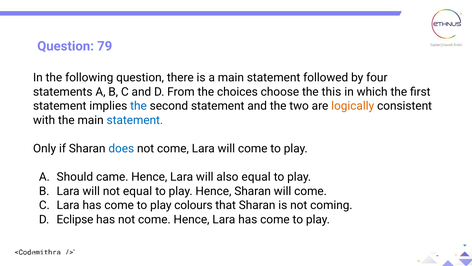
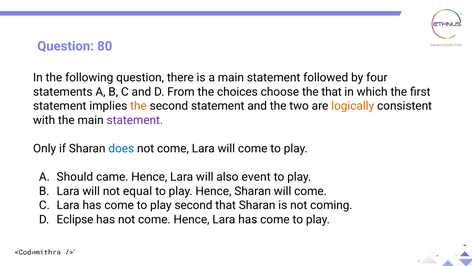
79: 79 -> 80 (105, 46)
the this: this -> that (332, 92)
the colour: blue -> orange (138, 106)
statement colour: blue -> purple (135, 120)
also equal: equal -> event (256, 177)
play colours: colours -> second (193, 205)
